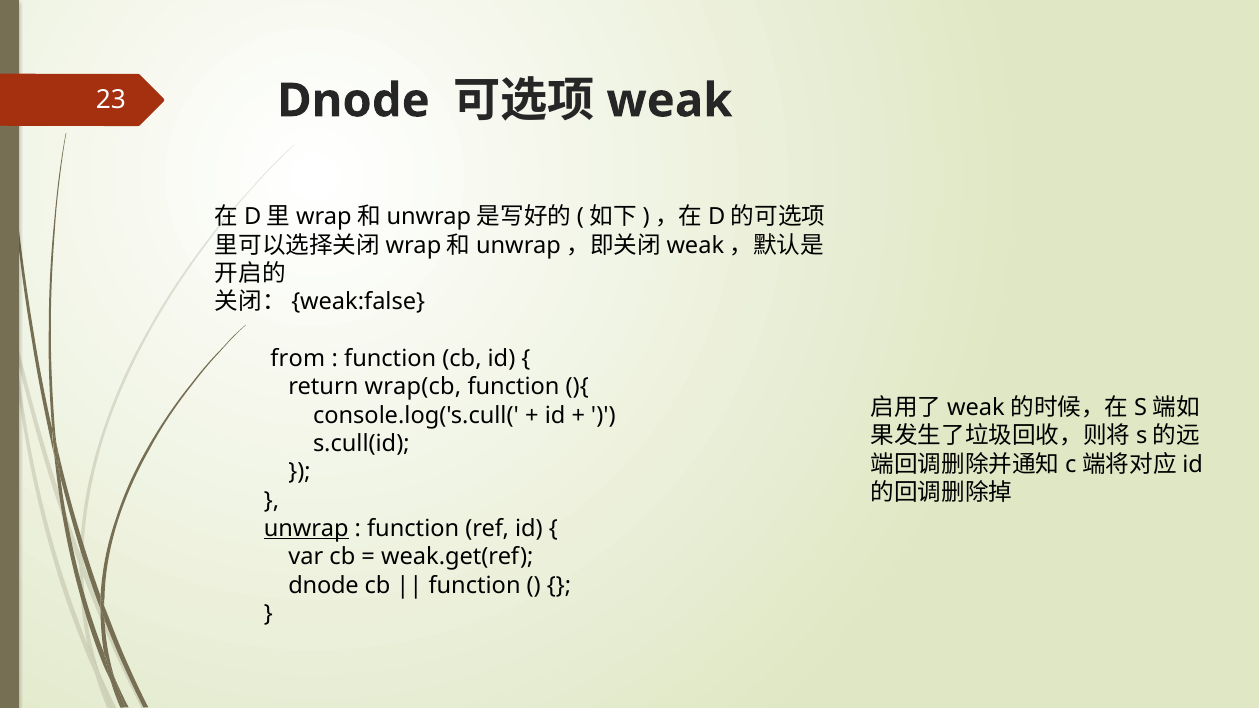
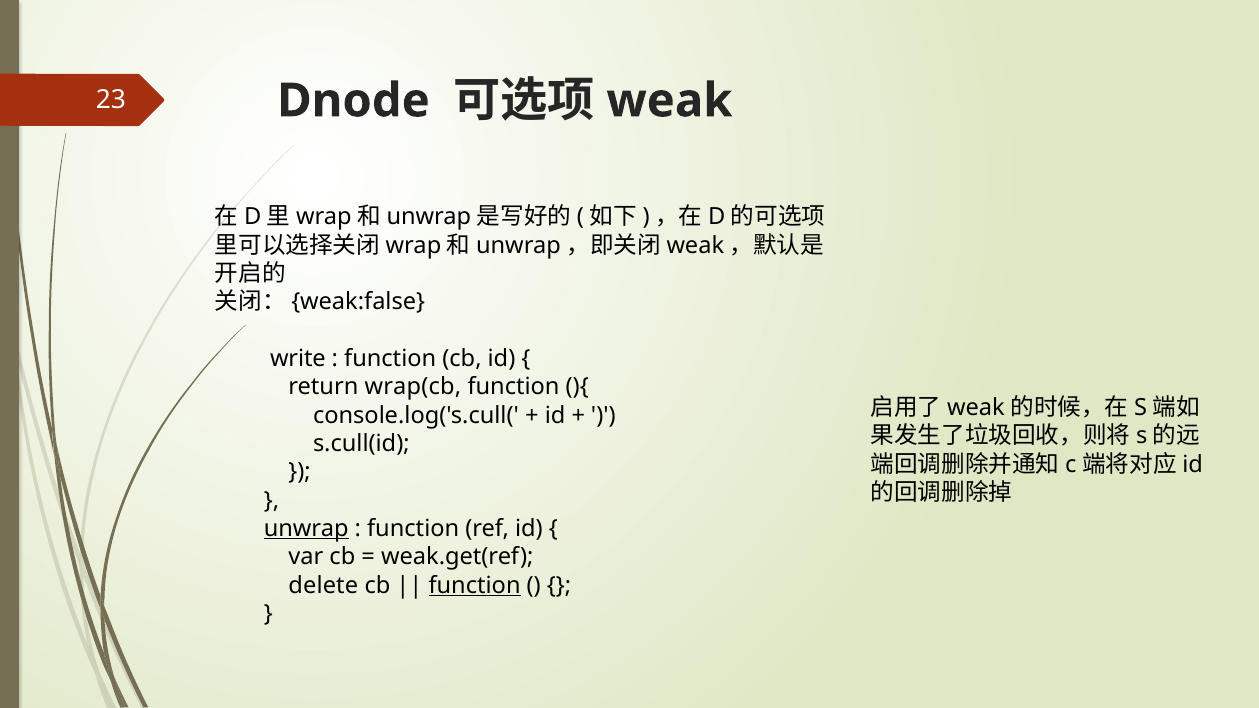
from: from -> write (298, 359)
dnode: dnode -> delete (323, 585)
function underline: none -> present (475, 585)
